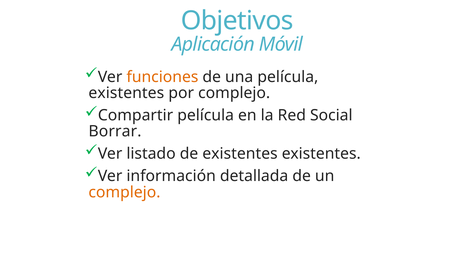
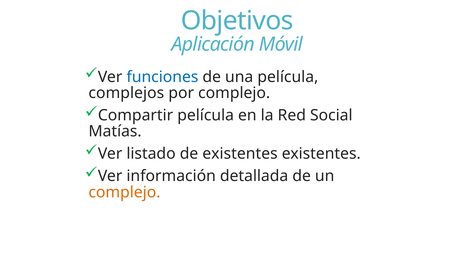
funciones colour: orange -> blue (162, 77)
existentes: existentes -> complejos (126, 93)
Borrar: Borrar -> Matías (115, 131)
